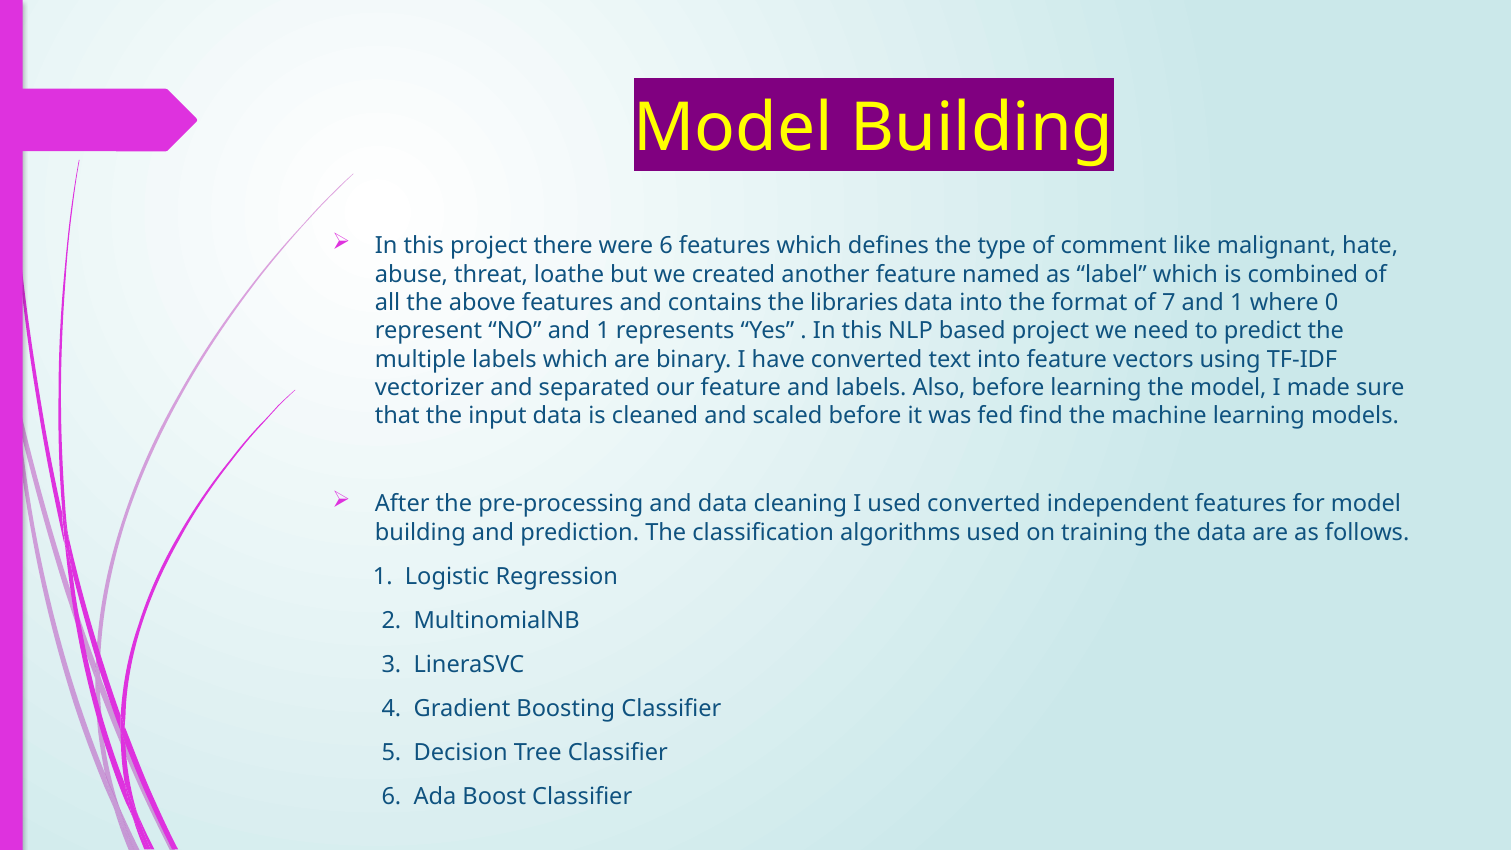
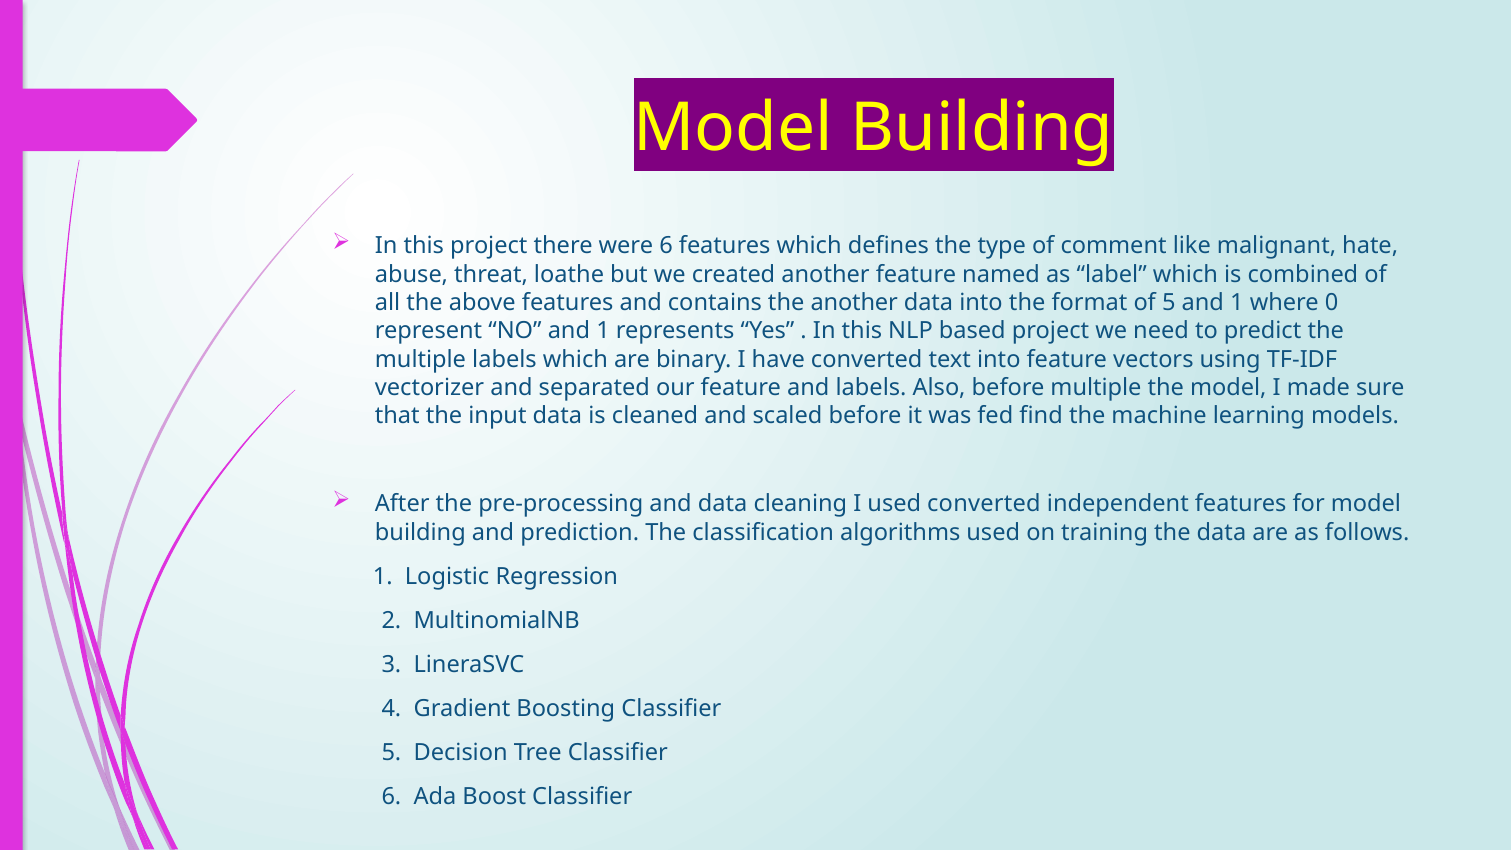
the libraries: libraries -> another (854, 303)
of 7: 7 -> 5 (1169, 303)
before learning: learning -> multiple (1096, 388)
